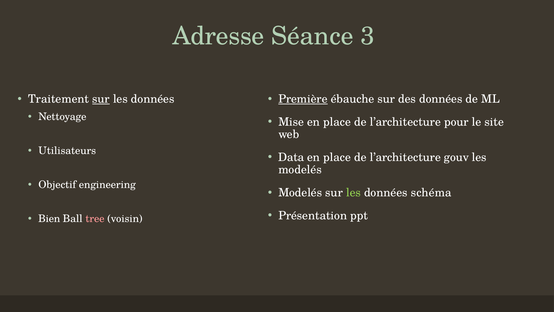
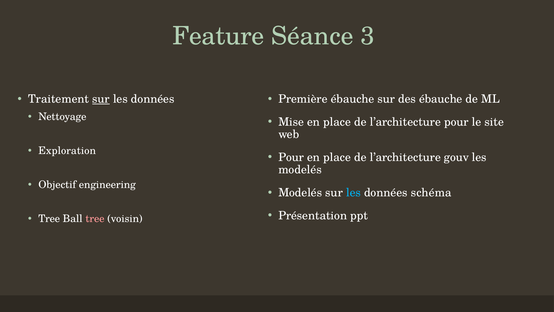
Adresse: Adresse -> Feature (218, 36)
Première underline: present -> none (303, 99)
des données: données -> ébauche (441, 99)
Utilisateurs: Utilisateurs -> Exploration (67, 151)
Data: Data -> Pour (291, 157)
les colour: light green -> light blue (353, 192)
Bien: Bien -> Tree (49, 218)
